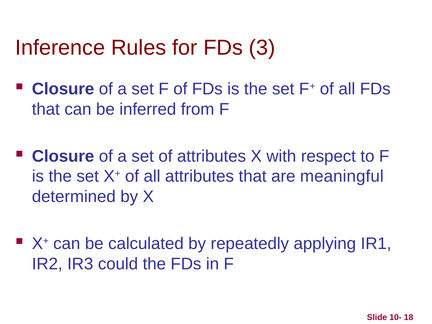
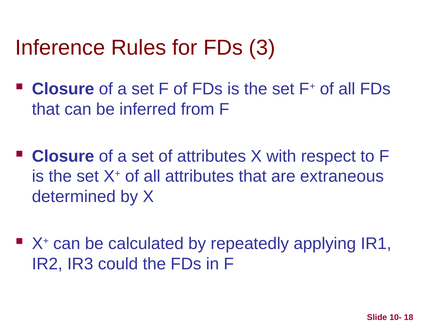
meaningful: meaningful -> extraneous (342, 176)
